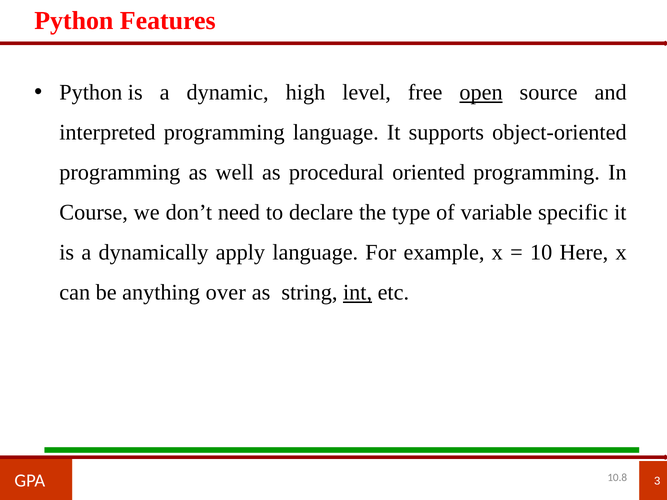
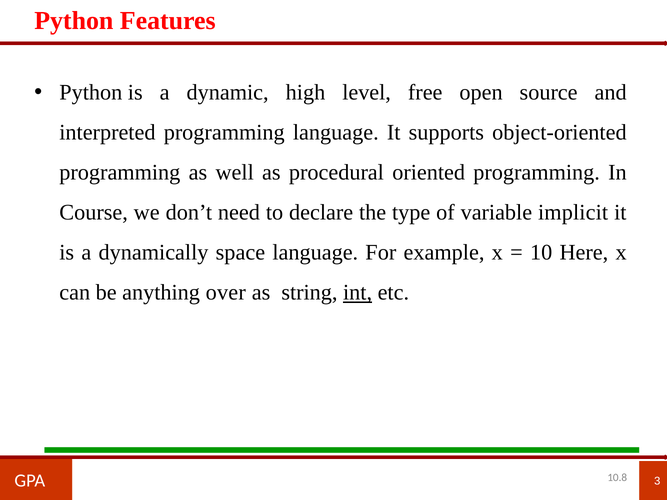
open underline: present -> none (481, 93)
specific: specific -> implicit (573, 213)
apply: apply -> space (240, 253)
